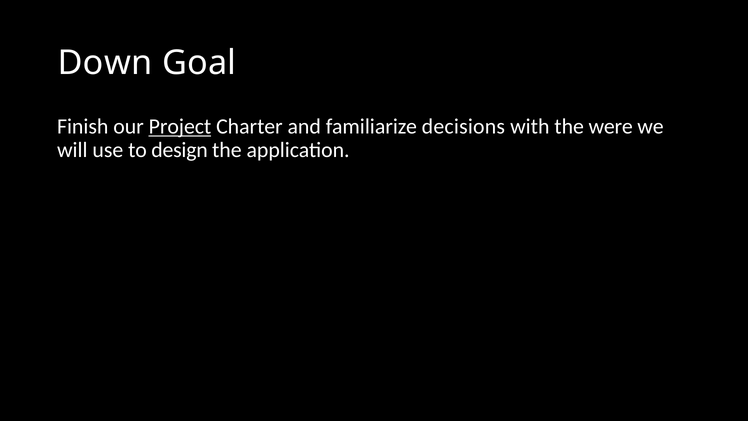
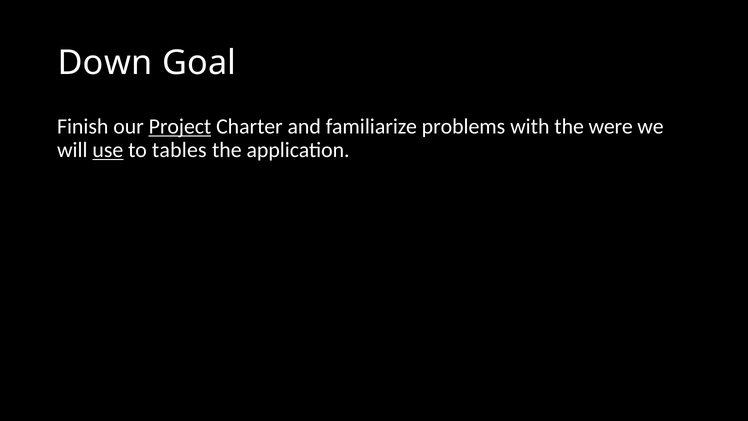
decisions: decisions -> problems (464, 126)
use underline: none -> present (108, 150)
design: design -> tables (179, 150)
